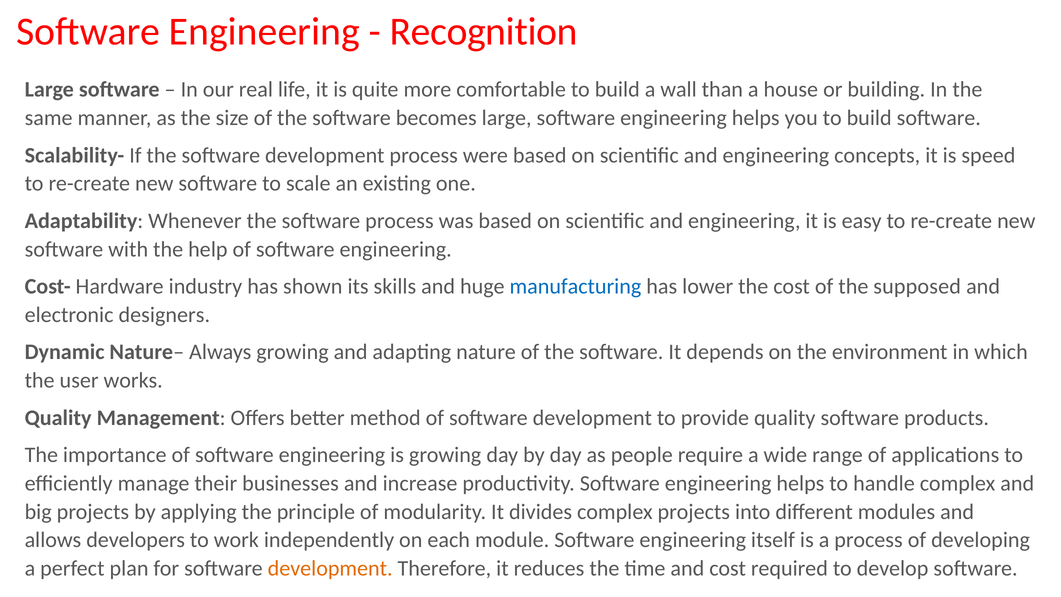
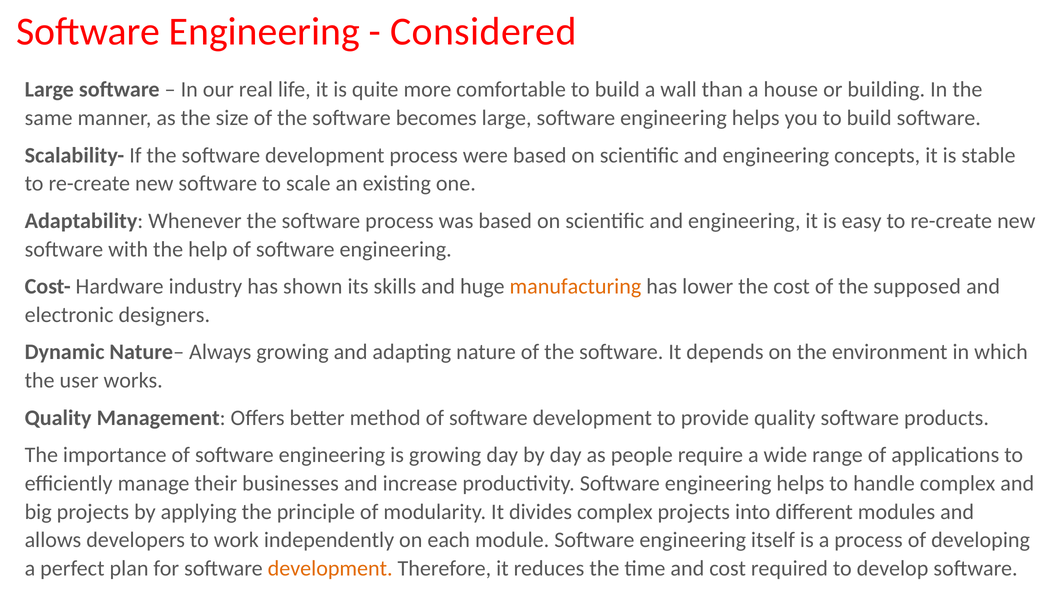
Recognition: Recognition -> Considered (483, 32)
speed: speed -> stable (988, 155)
manufacturing colour: blue -> orange (575, 286)
